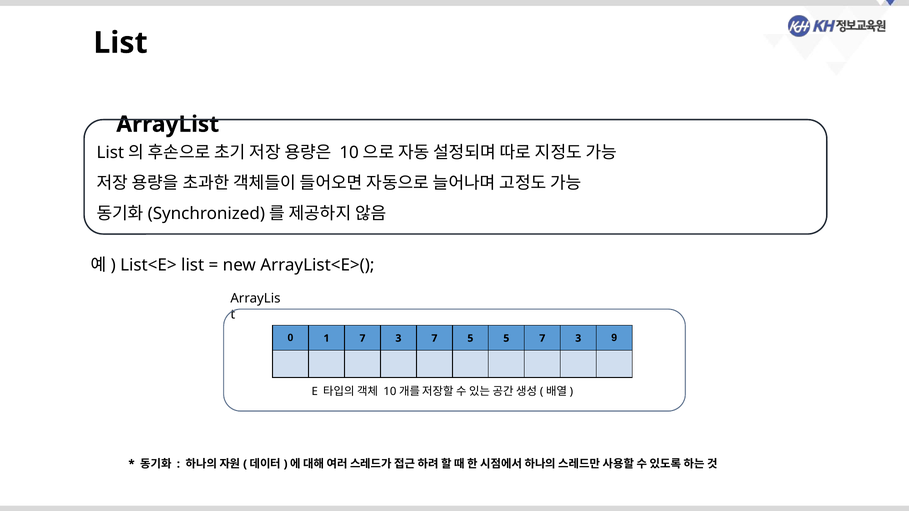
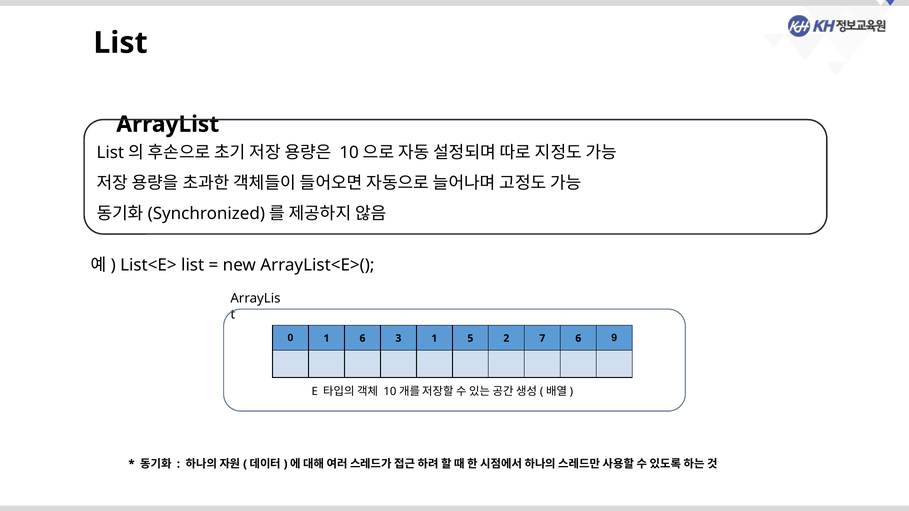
1 7: 7 -> 6 (362, 338)
3 7: 7 -> 1 (434, 338)
5 5: 5 -> 2 (506, 338)
3: 3 -> 6 (578, 338)
